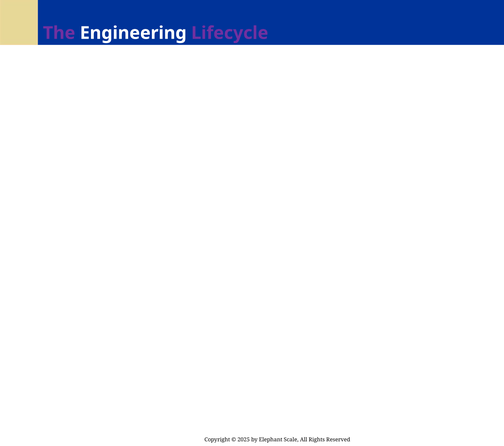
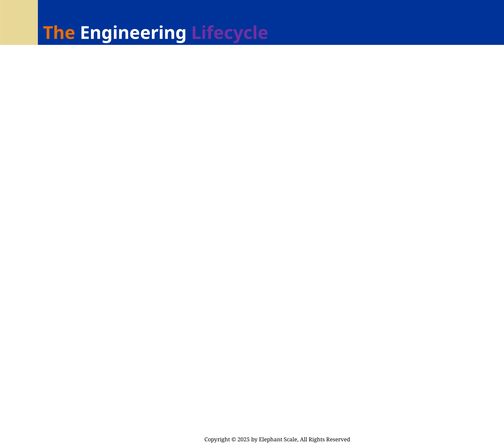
The colour: purple -> orange (59, 33)
